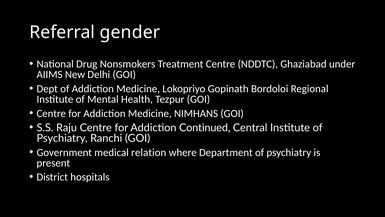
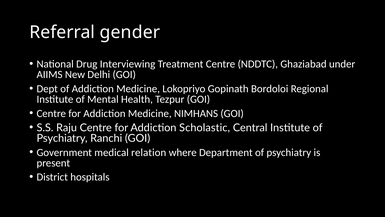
Nonsmokers: Nonsmokers -> Interviewing (128, 64)
Continued: Continued -> Scholastic (205, 127)
